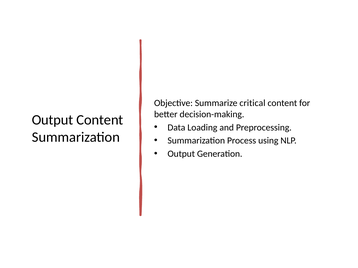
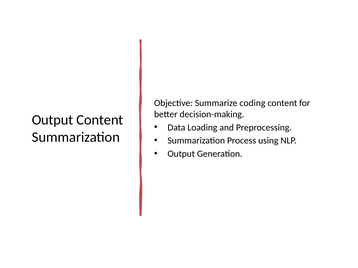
critical: critical -> coding (252, 103)
